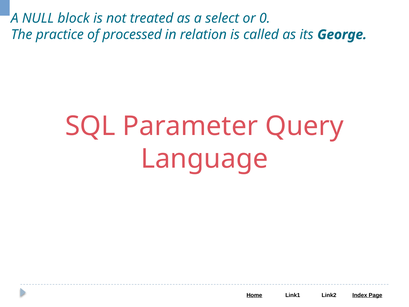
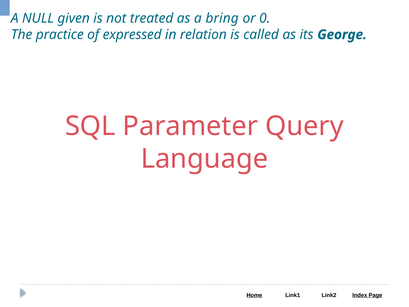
block: block -> given (74, 18)
select: select -> bring (222, 18)
processed: processed -> expressed (132, 35)
